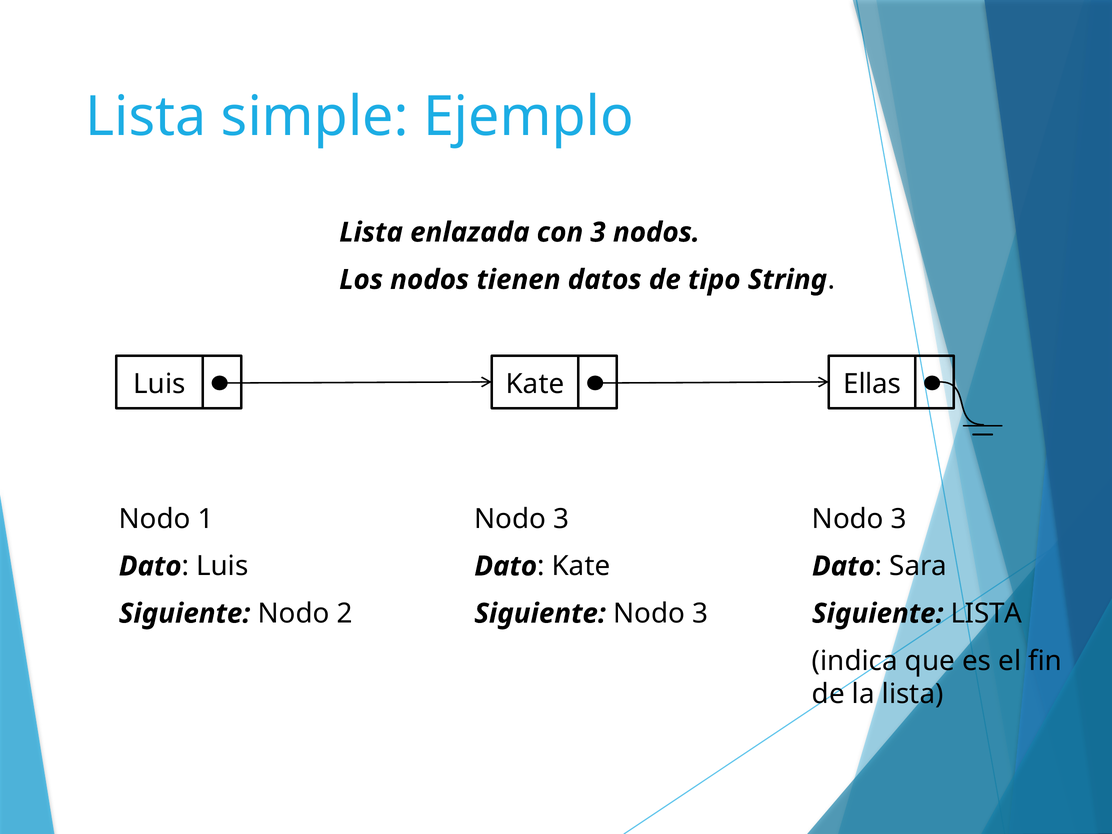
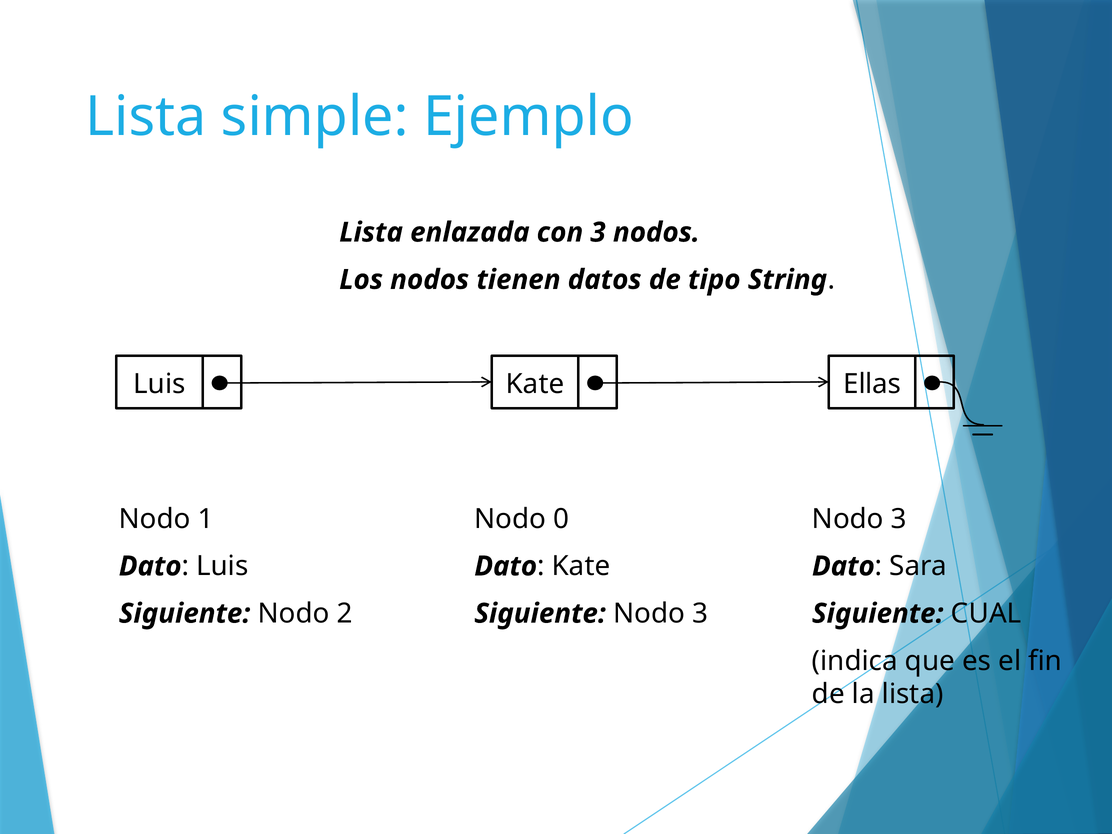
3: 3 -> 0 (561, 519)
Siguiente LISTA: LISTA -> CUAL (986, 614)
